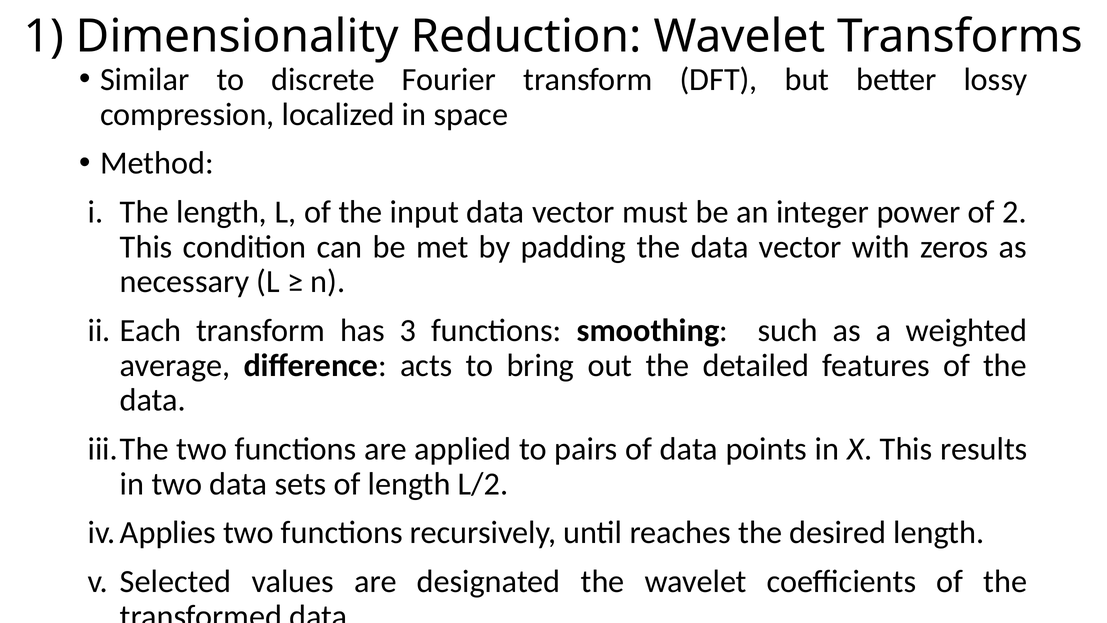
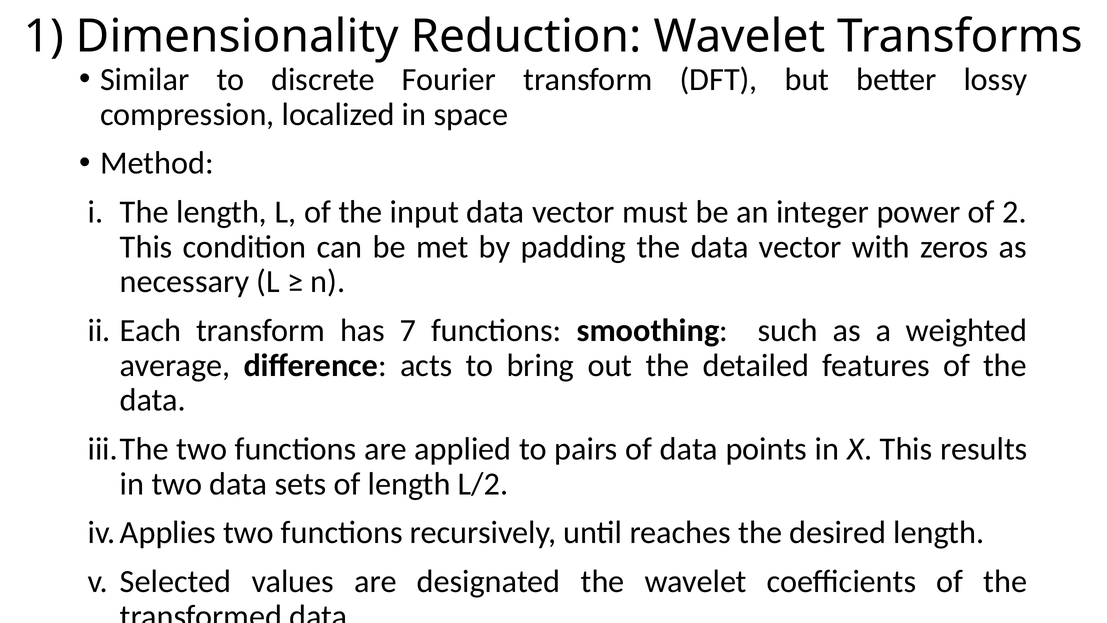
3: 3 -> 7 (408, 330)
